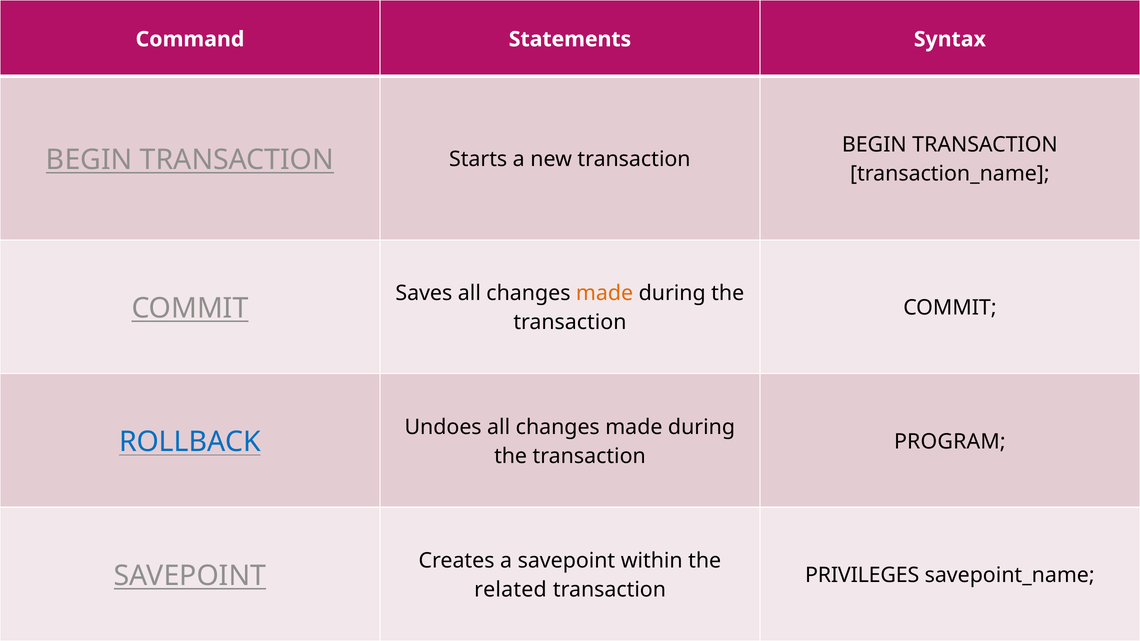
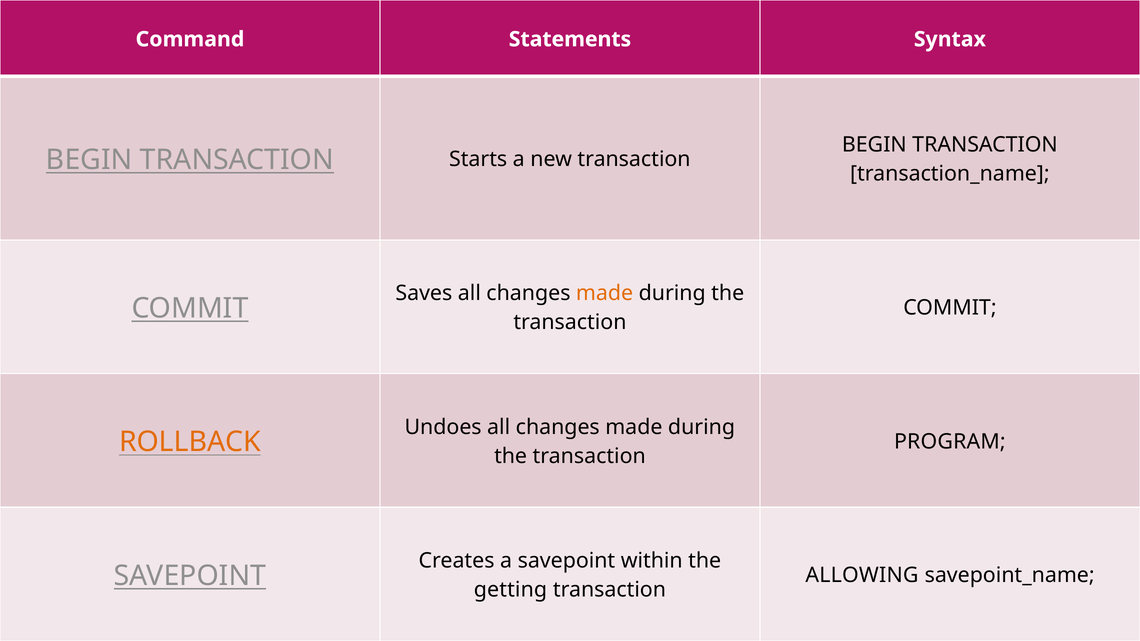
ROLLBACK colour: blue -> orange (190, 442)
PRIVILEGES: PRIVILEGES -> ALLOWING (862, 575)
related: related -> getting (510, 590)
